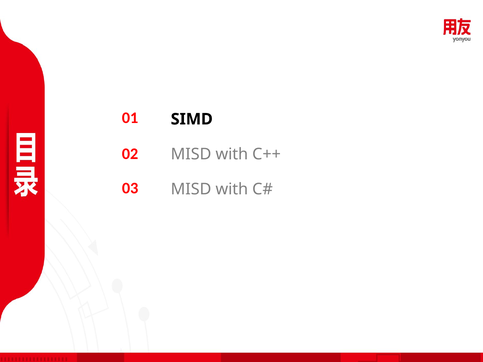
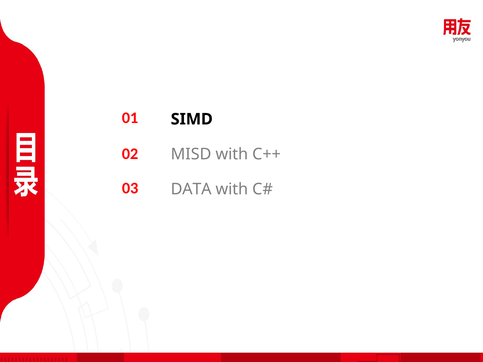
MISD: MISD -> DATA (191, 189)
